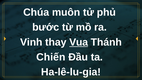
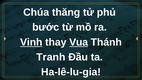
muôn: muôn -> thăng (66, 12)
Vinh underline: none -> present (31, 42)
Chiến: Chiến -> Tranh (51, 57)
